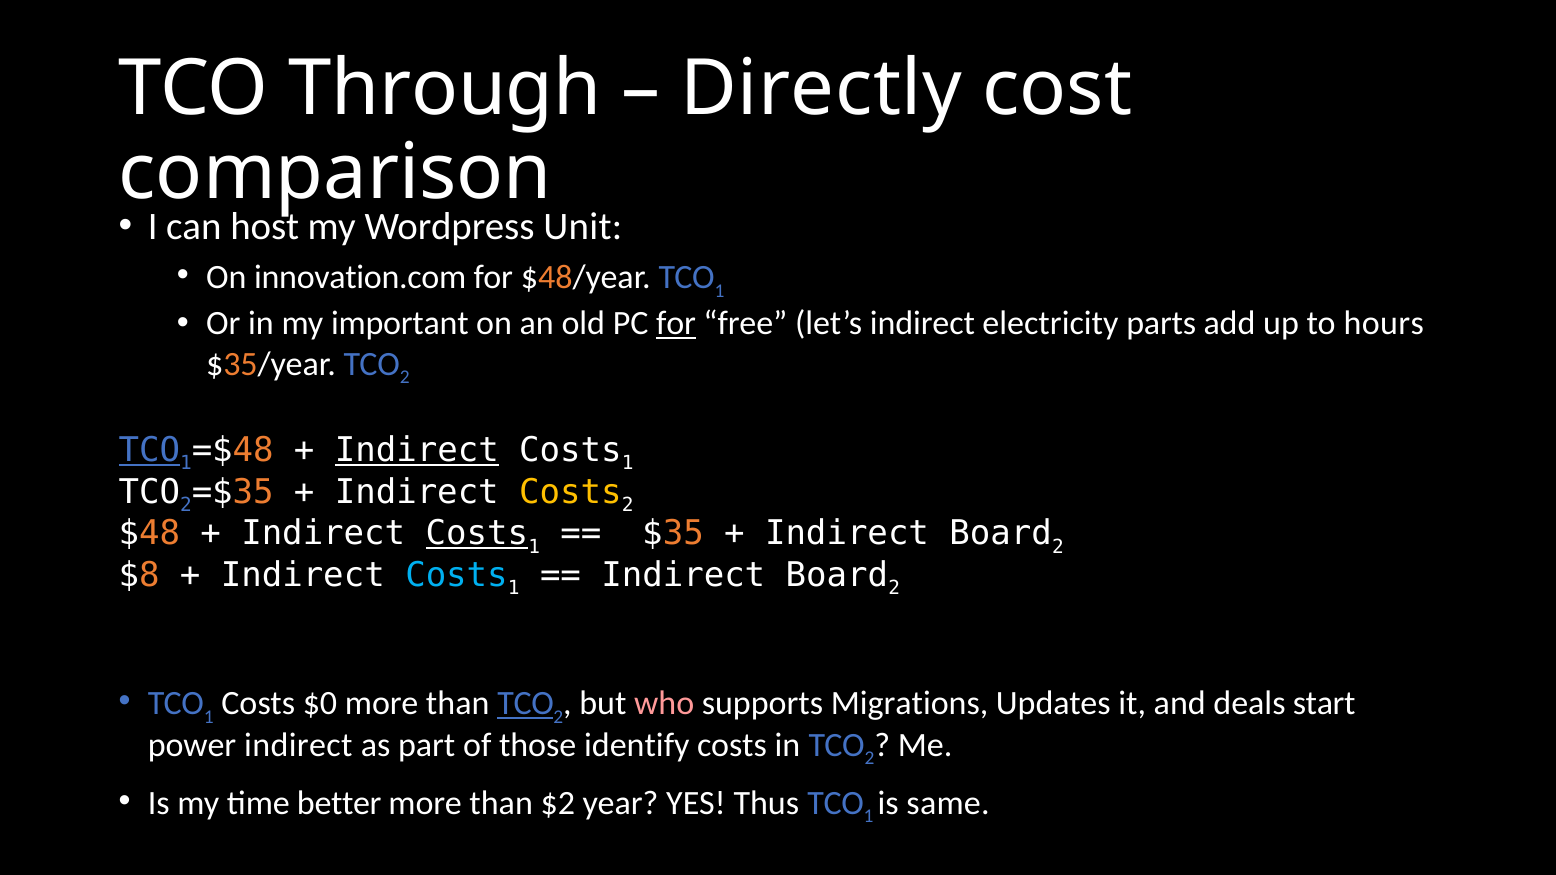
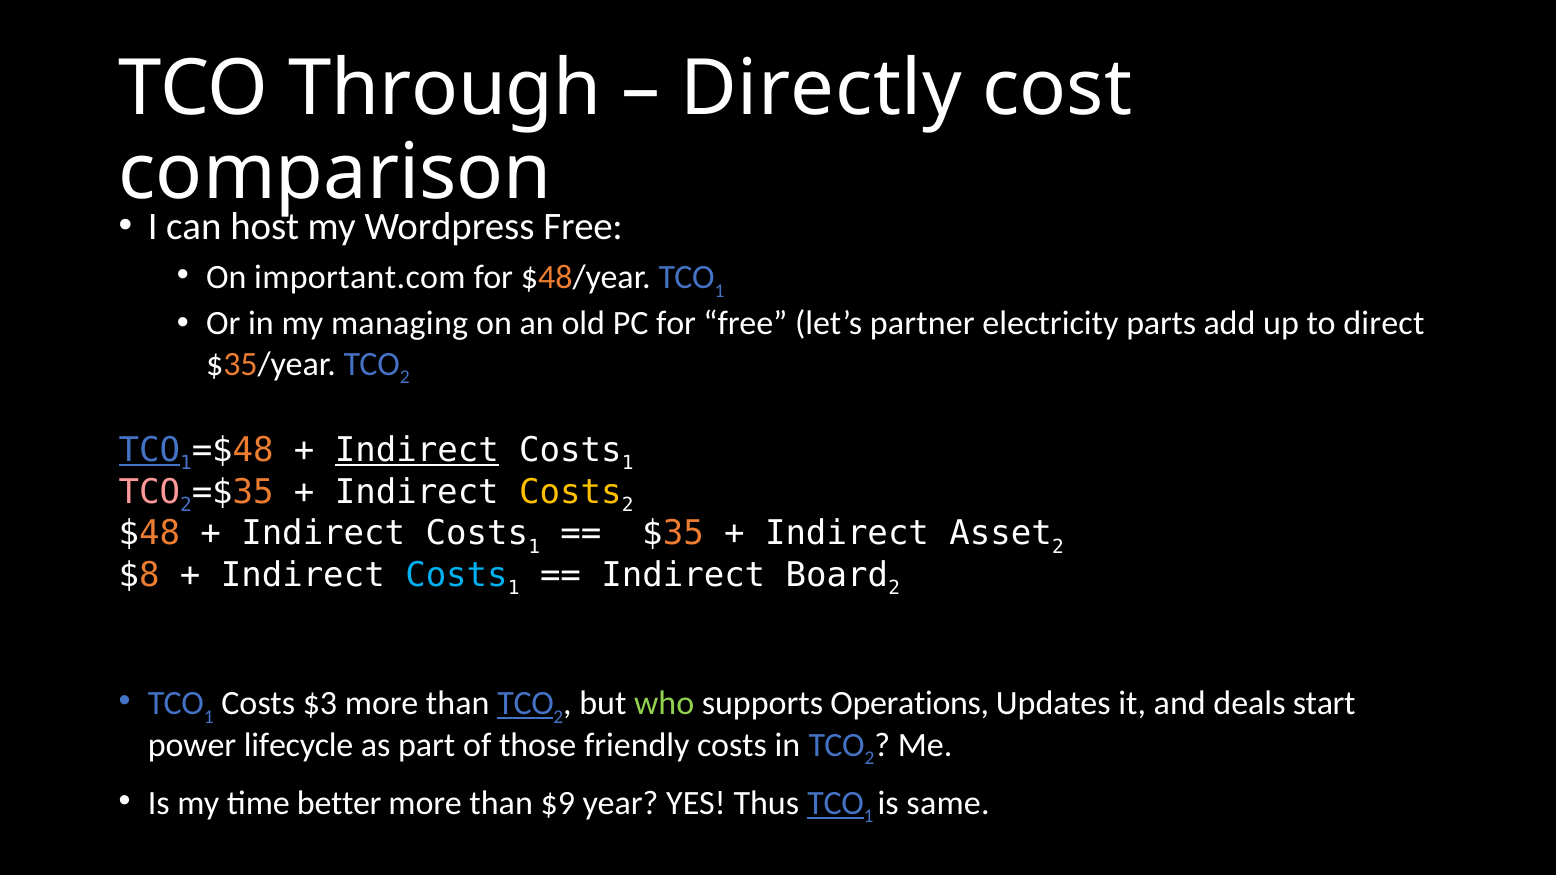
Unit: Unit -> Free (583, 226)
innovation.com: innovation.com -> important.com (360, 278)
important: important -> managing (400, 323)
for underline: present -> none (676, 323)
let’s indirect: indirect -> partner (922, 323)
hours: hours -> direct (1384, 323)
TCO colour: white -> pink (149, 492)
Costs underline: present -> none (477, 534)
Board: Board -> Asset (1001, 534)
$0: $0 -> $3 (320, 704)
who colour: pink -> light green (664, 704)
Migrations: Migrations -> Operations (910, 704)
power indirect: indirect -> lifecycle (299, 745)
identify: identify -> friendly (637, 745)
$2: $2 -> $9 (558, 803)
TCO underline: none -> present (836, 803)
